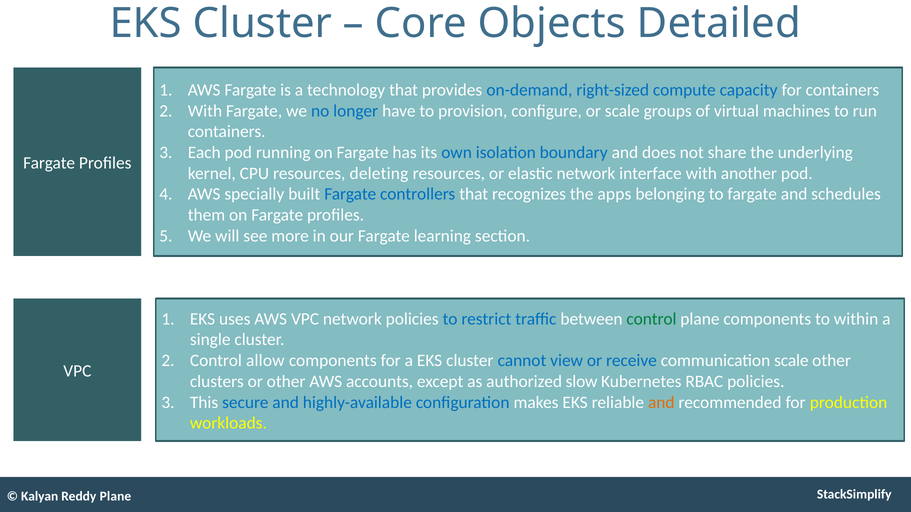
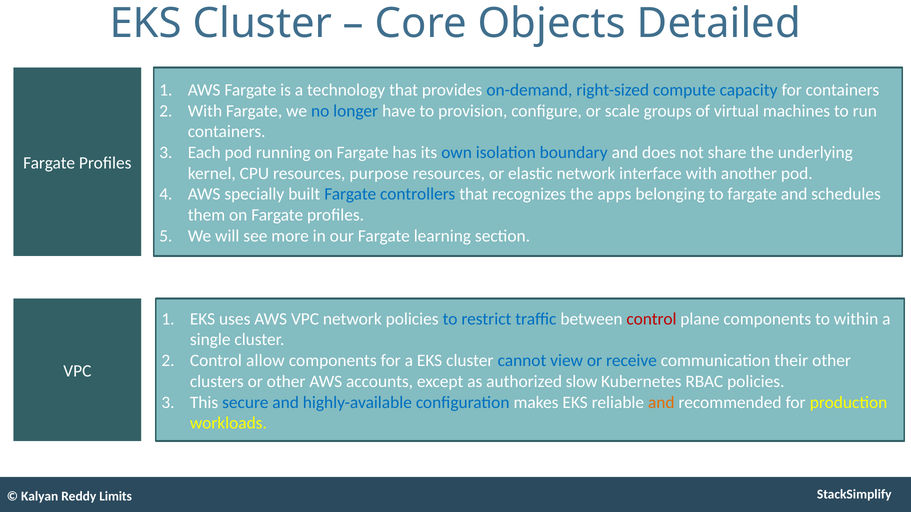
deleting: deleting -> purpose (379, 174)
control colour: green -> red (651, 319)
communication scale: scale -> their (791, 361)
Reddy Plane: Plane -> Limits (116, 497)
